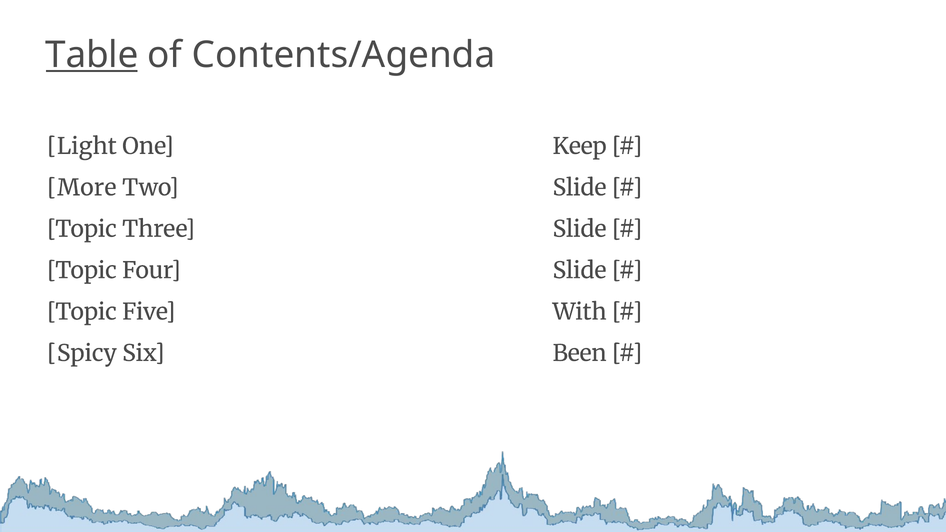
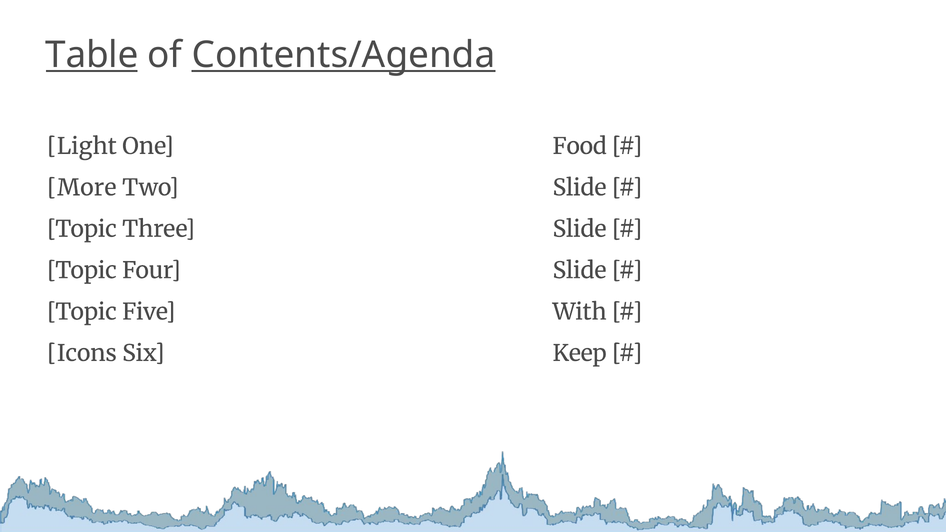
Contents/Agenda underline: none -> present (344, 55)
Keep: Keep -> Food (580, 146)
Spicy: Spicy -> Icons (82, 353)
Been: Been -> Keep (580, 353)
